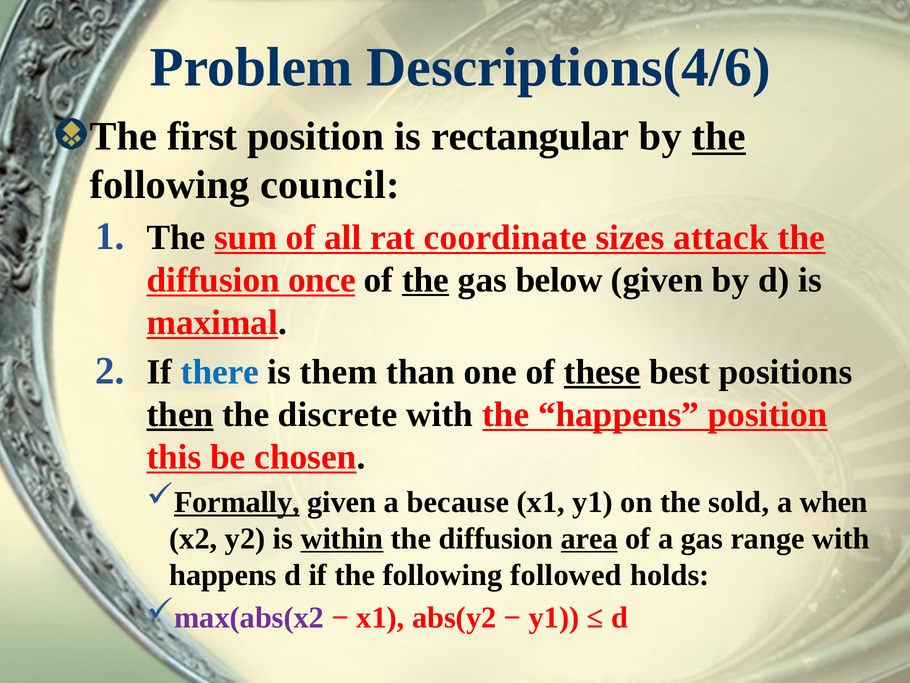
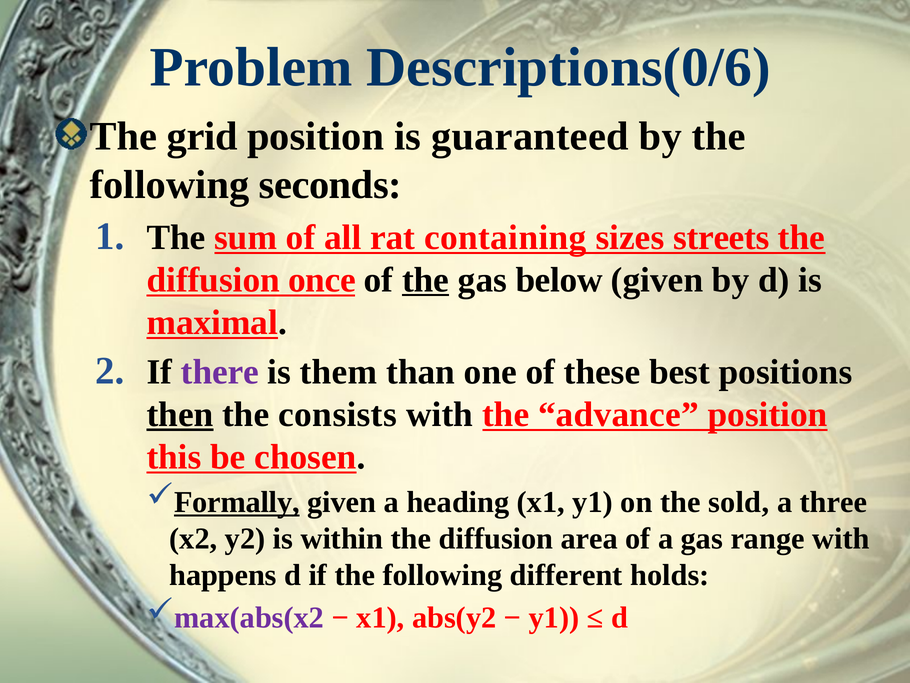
Descriptions(4/6: Descriptions(4/6 -> Descriptions(0/6 (569, 67)
first: first -> grid (202, 136)
rectangular: rectangular -> guaranteed (530, 136)
the underline: present -> none (719, 136)
council: council -> seconds (330, 185)
coordinate: coordinate -> containing (505, 237)
attack: attack -> streets (721, 237)
there colour: blue -> purple (220, 372)
these underline: present -> none (602, 372)
discrete: discrete -> consists (338, 414)
the happens: happens -> advance (618, 414)
because: because -> heading (458, 502)
when: when -> three (834, 502)
within underline: present -> none (342, 538)
area underline: present -> none (589, 538)
followed: followed -> different (566, 575)
